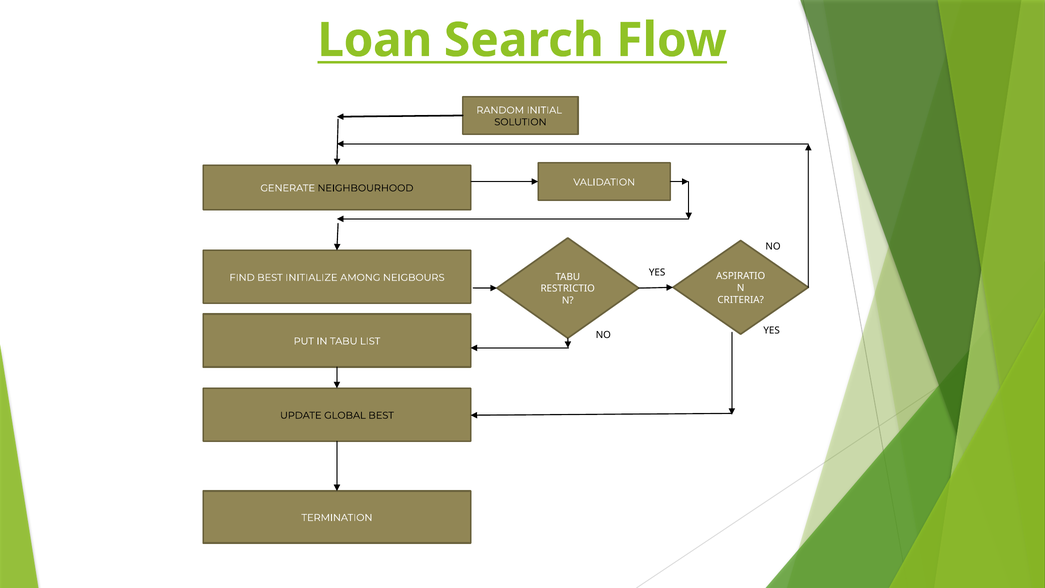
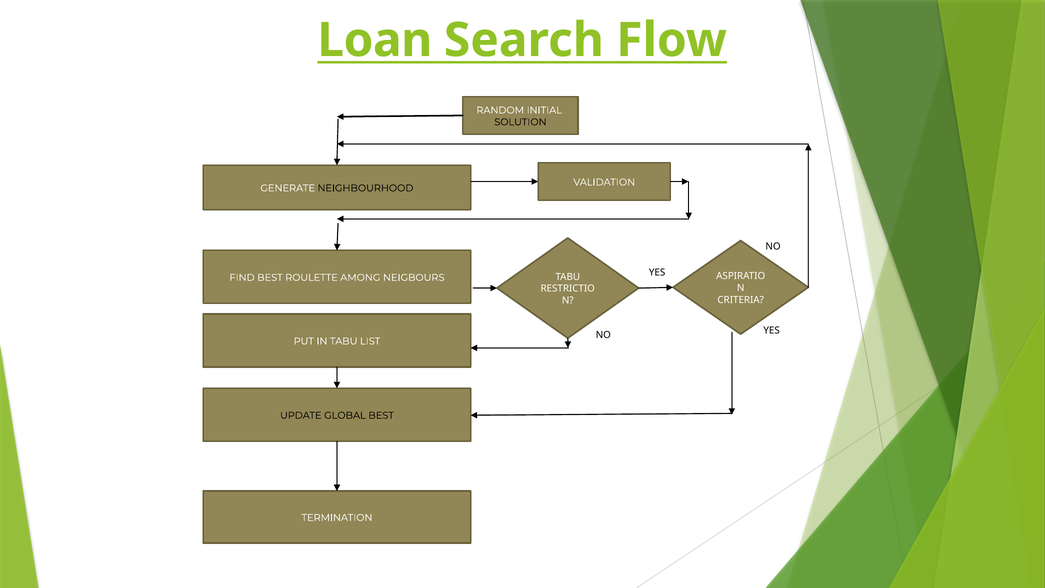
INITIALIZE: INITIALIZE -> ROULETTE (312, 277)
